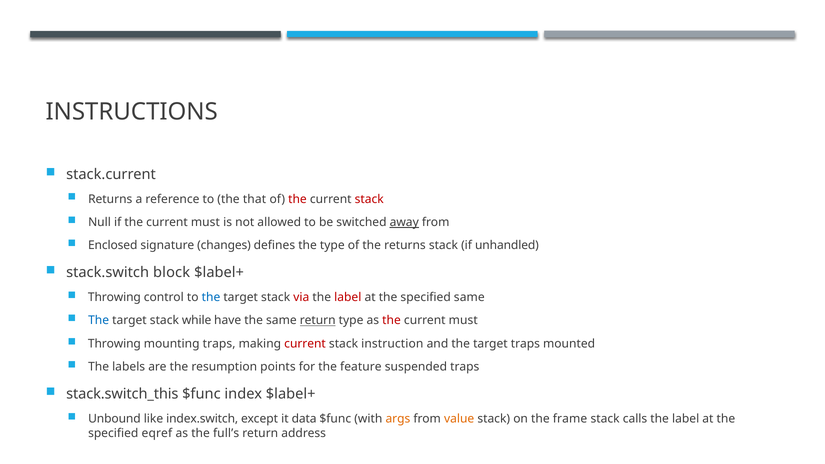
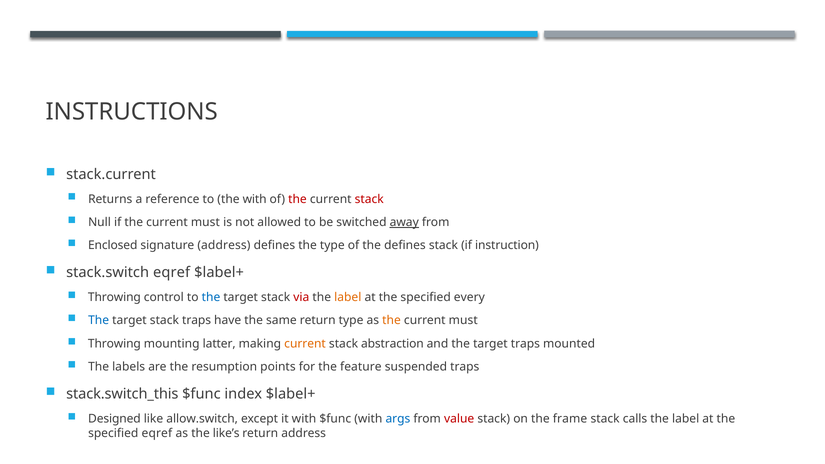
the that: that -> with (255, 199)
signature changes: changes -> address (224, 245)
the returns: returns -> defines (405, 245)
unhandled: unhandled -> instruction (507, 245)
stack.switch block: block -> eqref (172, 273)
label colour: red -> orange (348, 297)
specified same: same -> every (469, 297)
stack while: while -> traps (197, 321)
return underline: present -> none (318, 321)
the colour: red -> orange (392, 321)
mounting traps: traps -> latter (219, 344)
current colour: red -> orange (305, 344)
instruction: instruction -> abstraction (392, 344)
Unbound: Unbound -> Designed (114, 419)
index.switch: index.switch -> allow.switch (202, 419)
it data: data -> with (304, 419)
args colour: orange -> blue (398, 419)
value colour: orange -> red (459, 419)
full’s: full’s -> like’s (226, 433)
